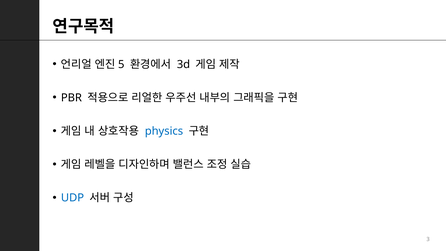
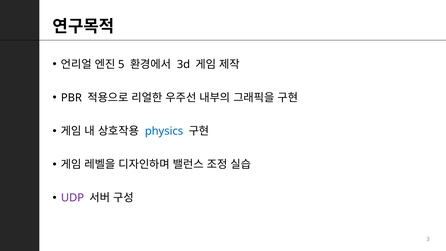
UDP colour: blue -> purple (73, 198)
